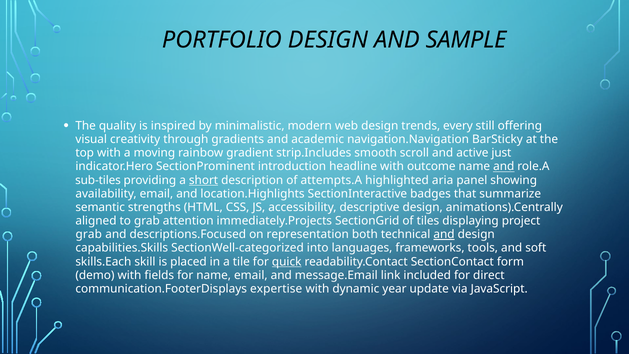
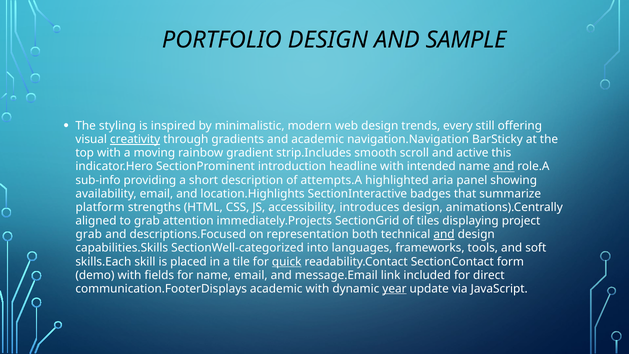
quality: quality -> styling (117, 126)
creativity underline: none -> present (135, 139)
just: just -> this (501, 153)
outcome: outcome -> intended (431, 166)
sub-tiles: sub-tiles -> sub-info (98, 180)
short underline: present -> none (204, 180)
semantic: semantic -> platform (100, 207)
descriptive: descriptive -> introduces (369, 207)
communication.FooterDisplays expertise: expertise -> academic (276, 289)
year underline: none -> present (394, 289)
